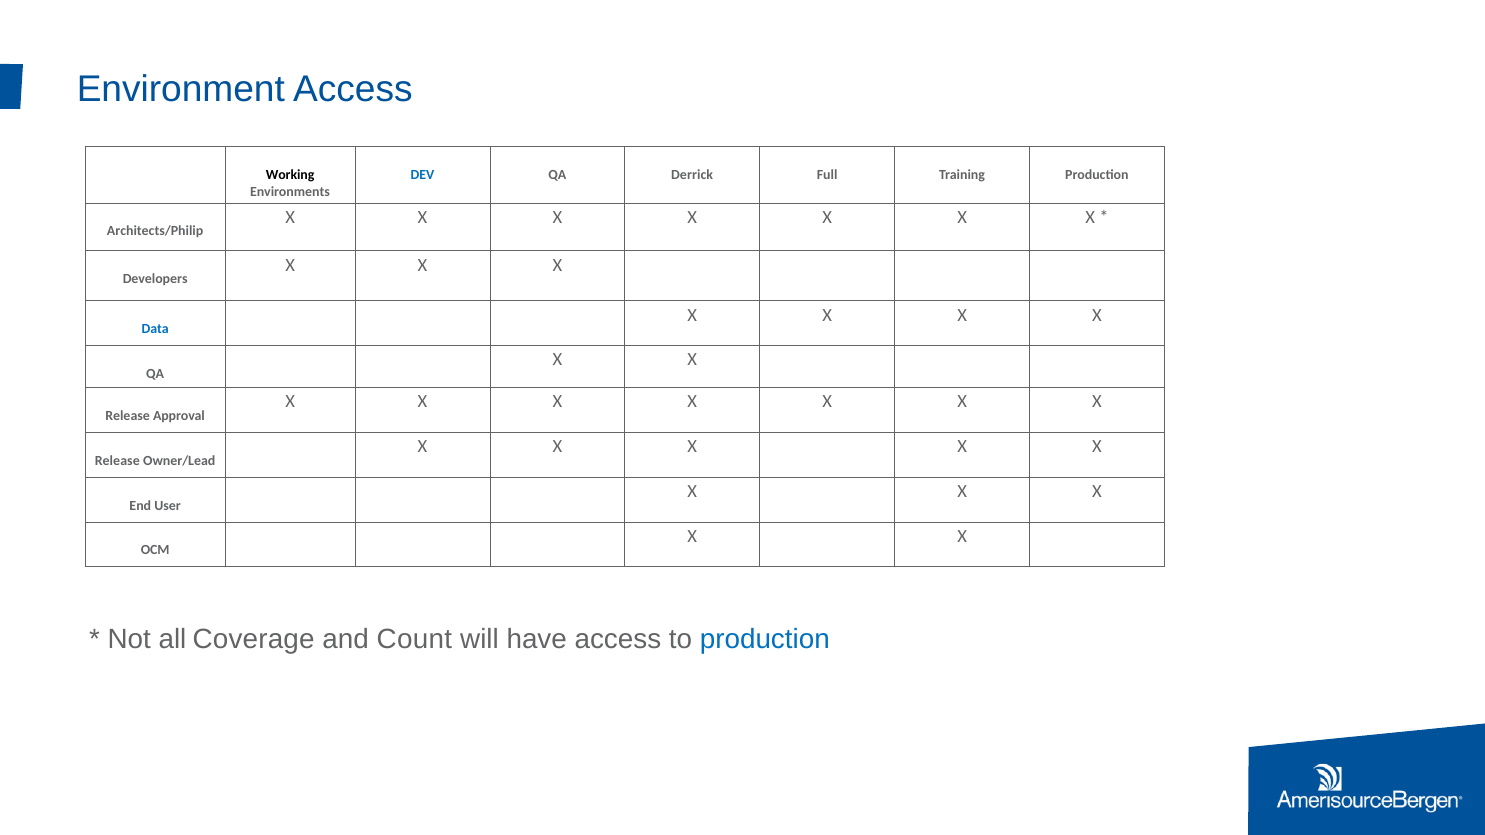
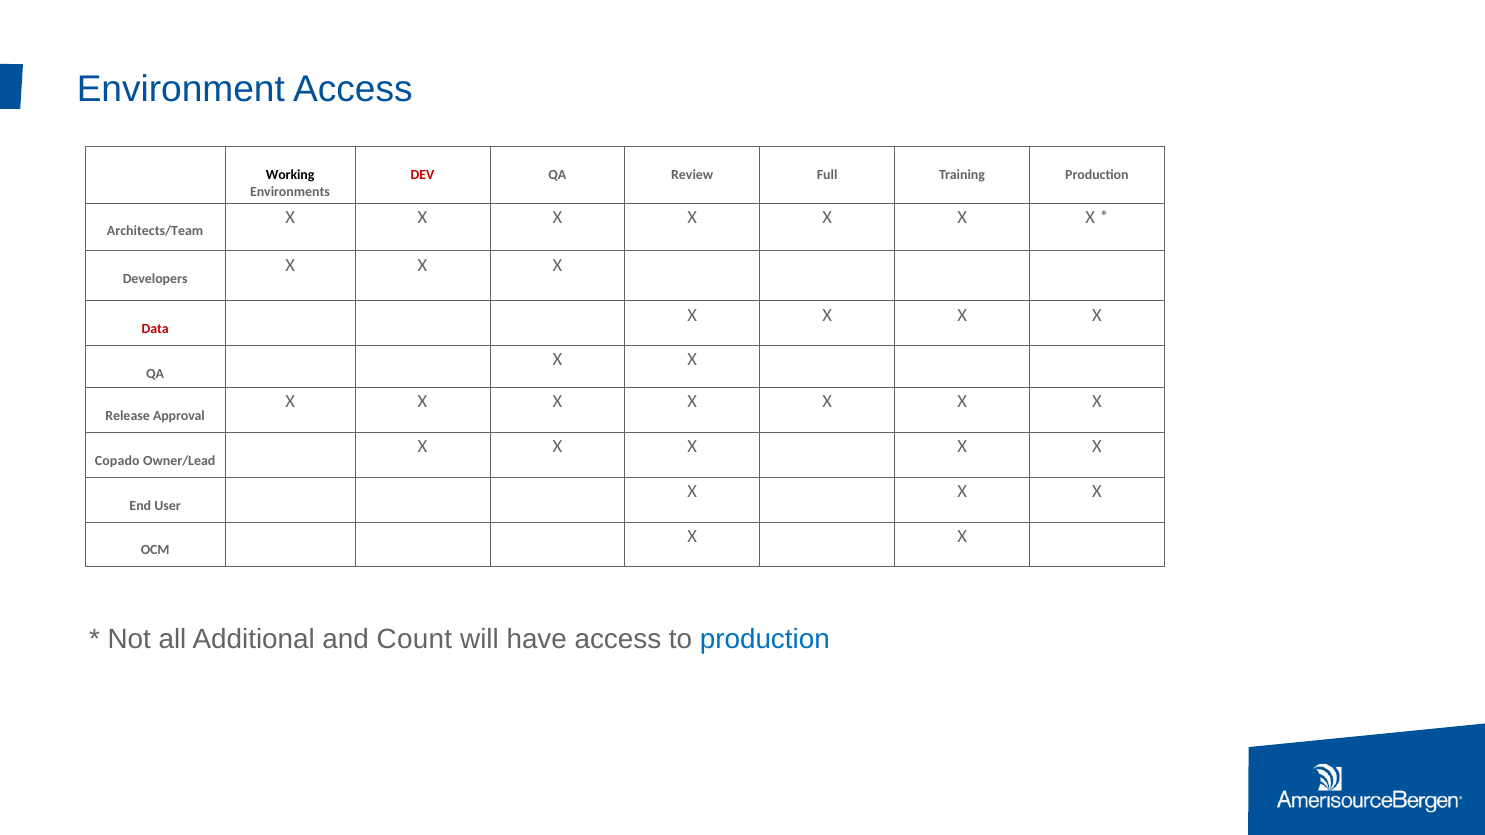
DEV colour: blue -> red (422, 175)
Derrick: Derrick -> Review (692, 175)
Architects/Philip: Architects/Philip -> Architects/Team (155, 231)
Data colour: blue -> red (155, 329)
Release: Release -> Copado (117, 461)
Coverage: Coverage -> Additional (254, 640)
